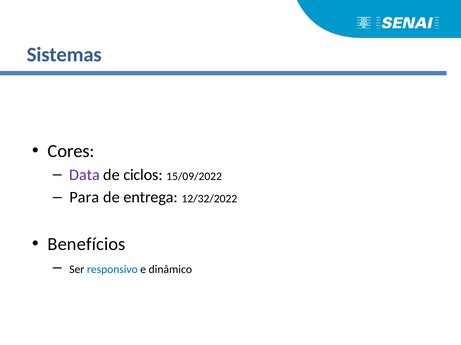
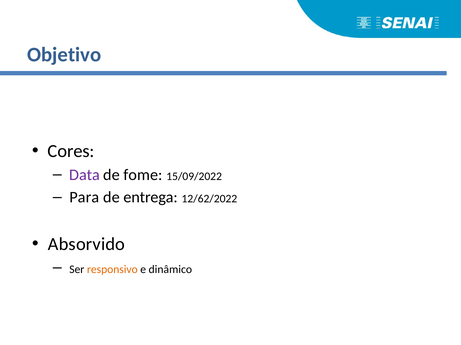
Sistemas: Sistemas -> Objetivo (64, 55)
ciclos: ciclos -> fome (143, 175)
12/32/2022: 12/32/2022 -> 12/62/2022 (209, 199)
Benefícios: Benefícios -> Absorvido (86, 245)
responsivo colour: blue -> orange (112, 270)
